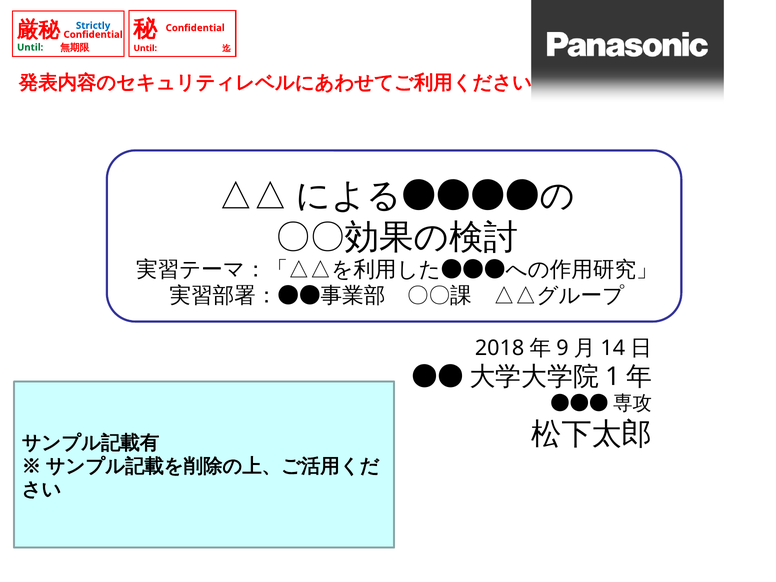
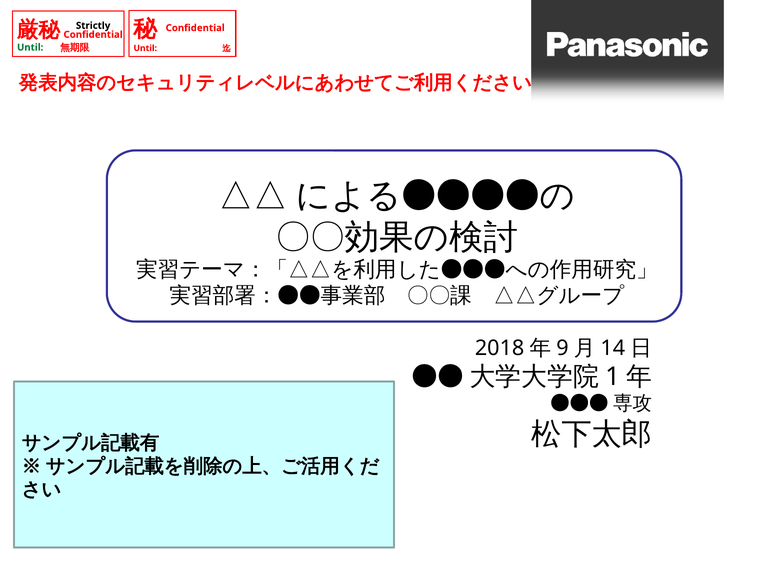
Strictly colour: blue -> black (93, 26)
